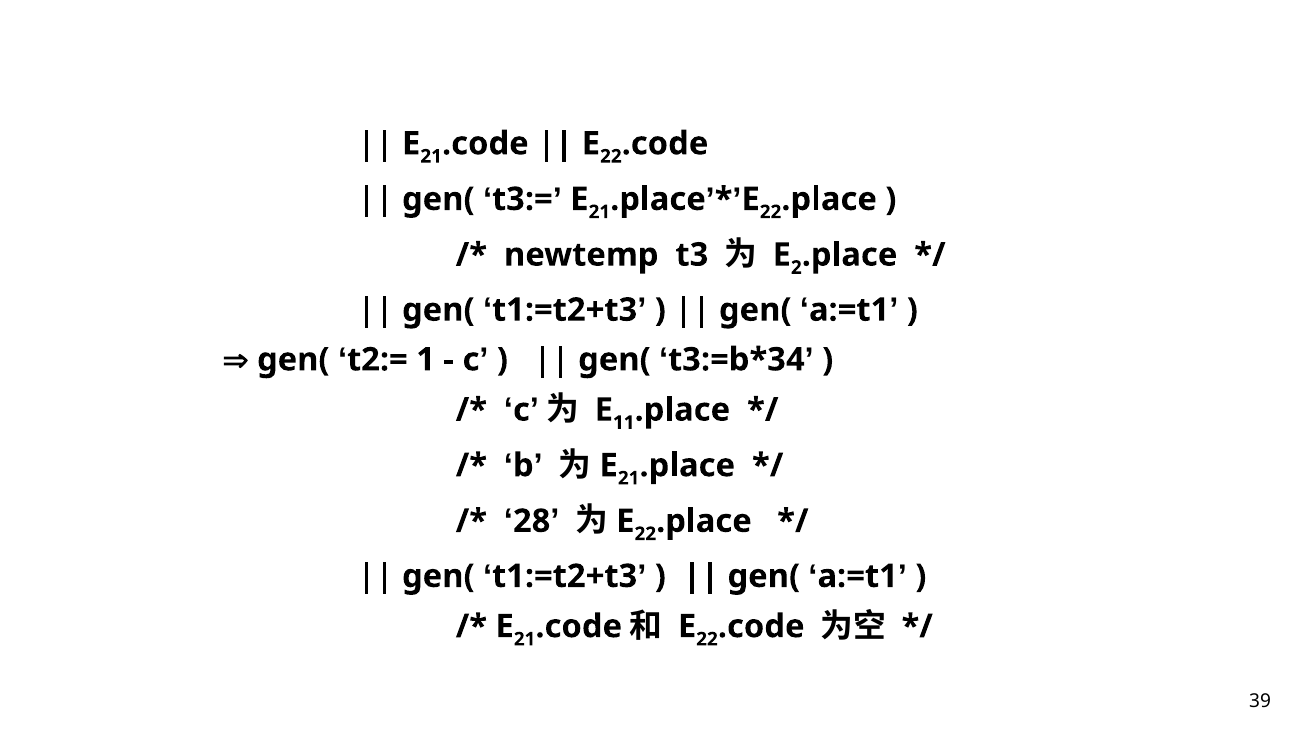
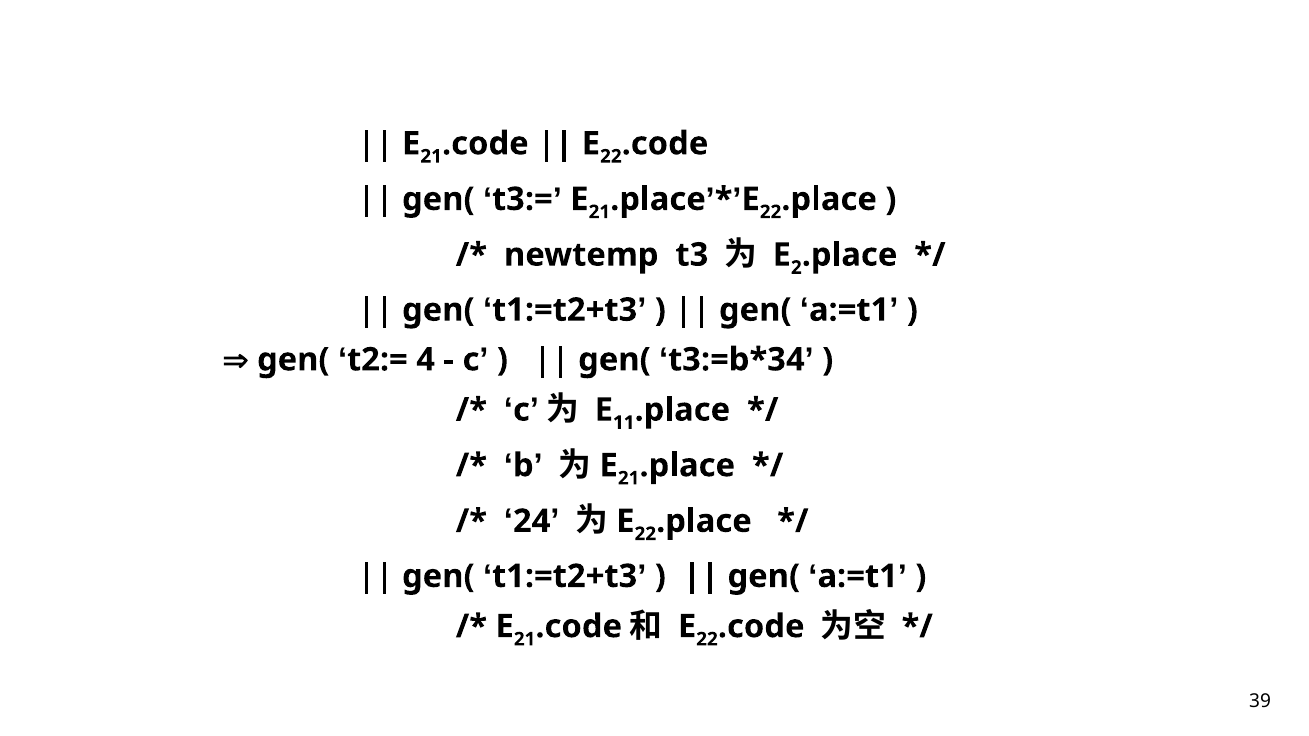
1: 1 -> 4 (426, 360)
28: 28 -> 24 (532, 521)
